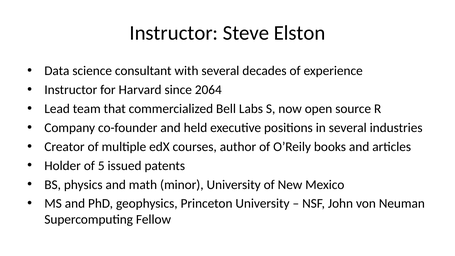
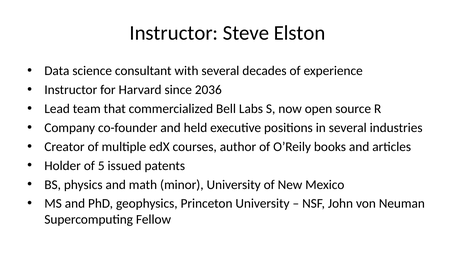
2064: 2064 -> 2036 (208, 90)
